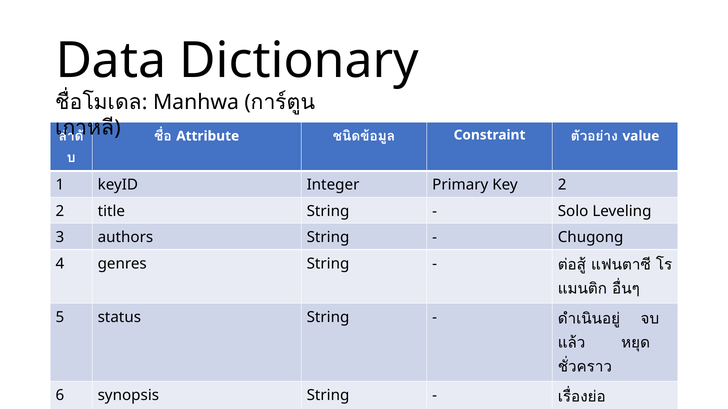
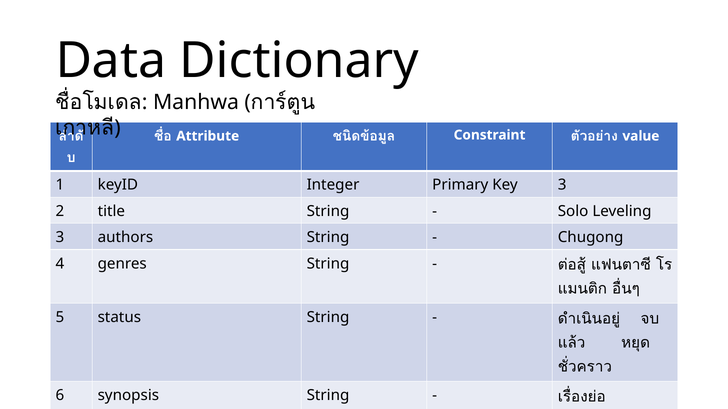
Key 2: 2 -> 3 (562, 185)
